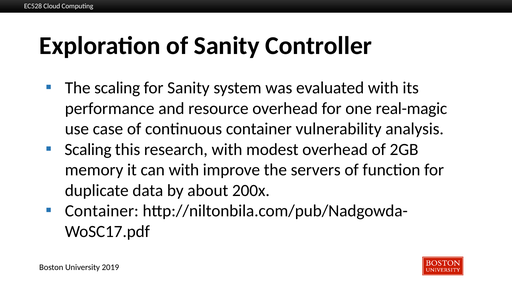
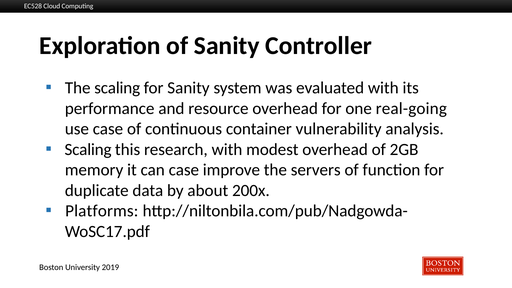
real-magic: real-magic -> real-going (411, 108)
can with: with -> case (184, 170)
Container: Container -> Platforms (102, 211)
